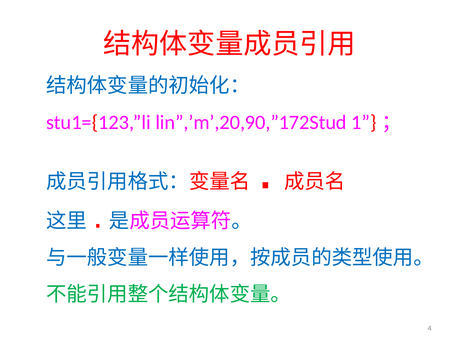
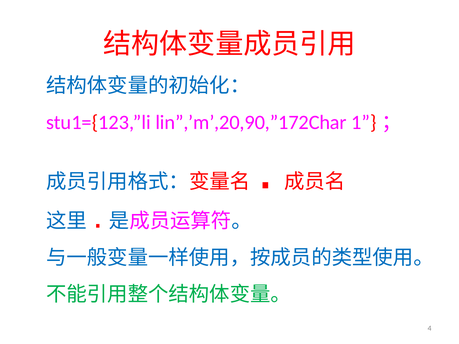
lin”,’m’,20,90,”172Stud: lin”,’m’,20,90,”172Stud -> lin”,’m’,20,90,”172Char (251, 123)
